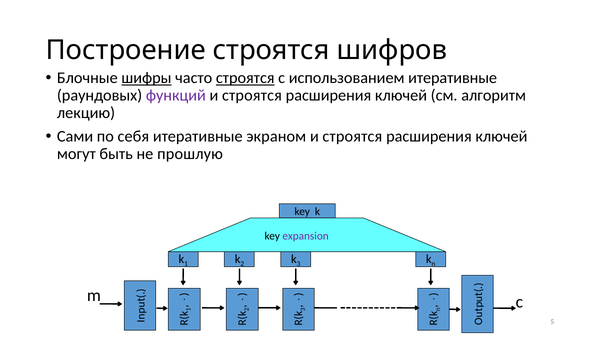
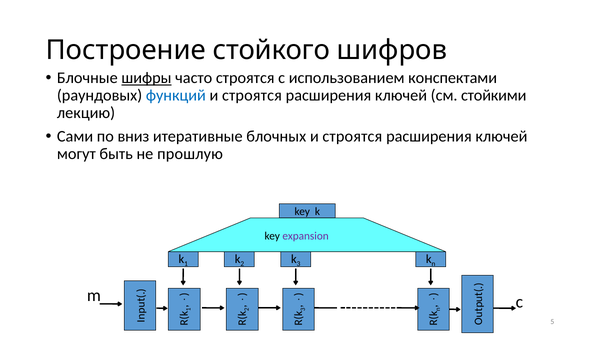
Построение строятся: строятся -> стойкого (271, 50)
строятся underline: present -> none (245, 78)
использованием итеративные: итеративные -> конспектами (453, 78)
функций colour: purple -> blue (176, 95)
алгоритм: алгоритм -> стойкими (494, 95)
себя: себя -> вниз (133, 137)
экраном: экраном -> блочных (276, 137)
